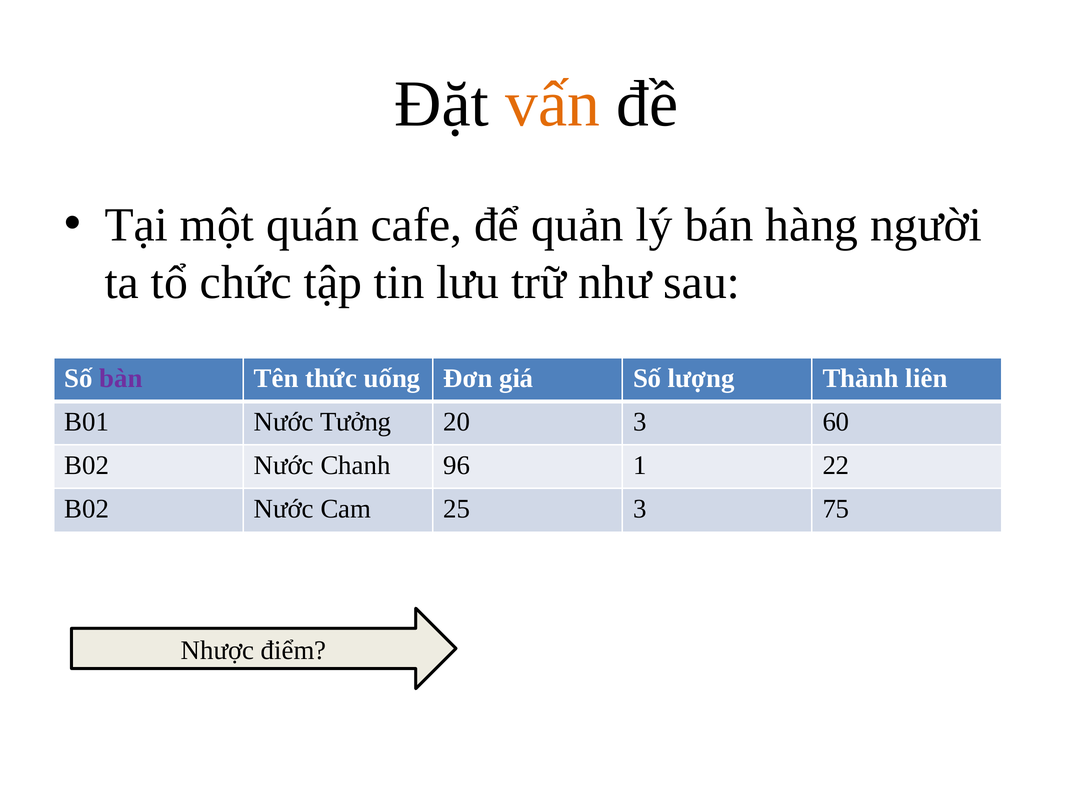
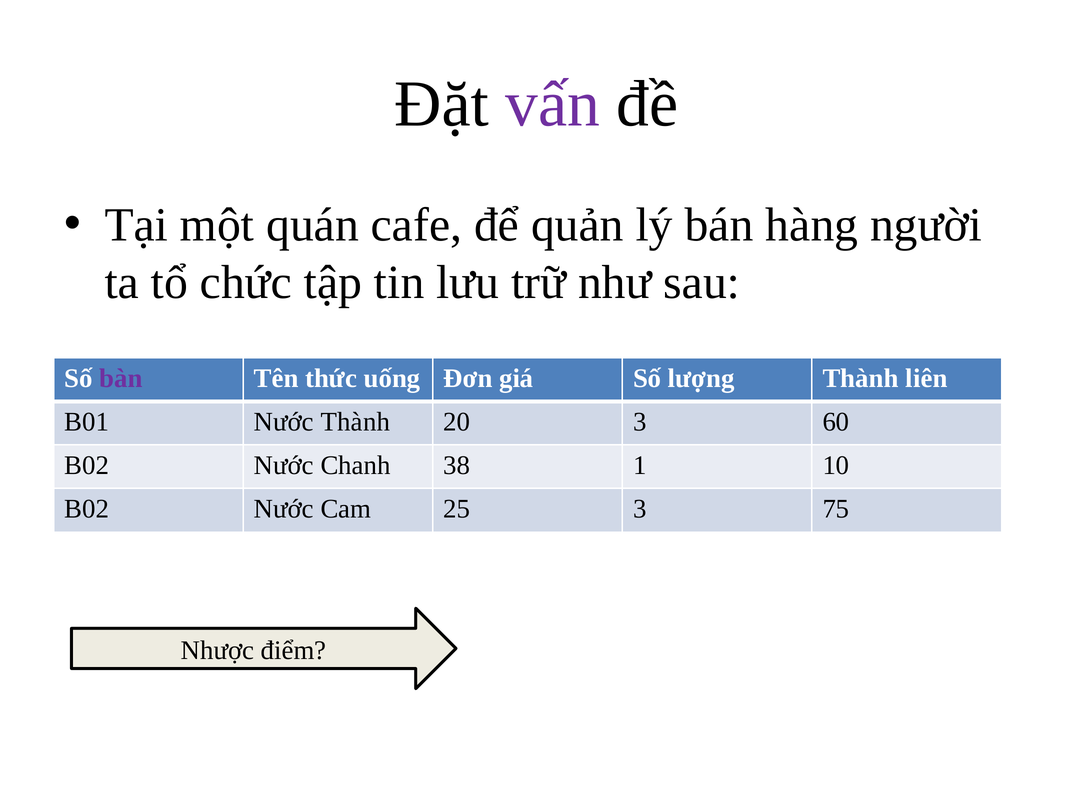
vấn colour: orange -> purple (553, 104)
Nước Tưởng: Tưởng -> Thành (355, 422)
96: 96 -> 38 (457, 465)
22: 22 -> 10 (836, 465)
